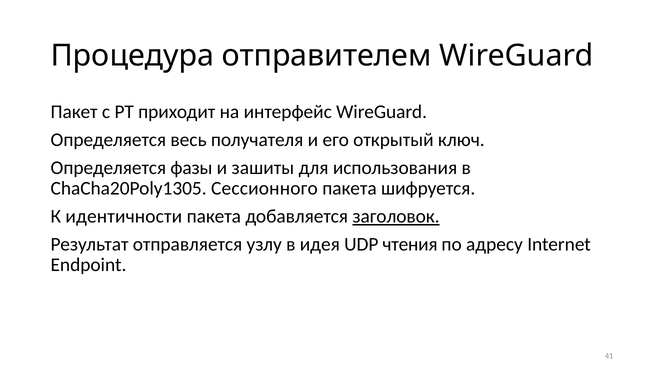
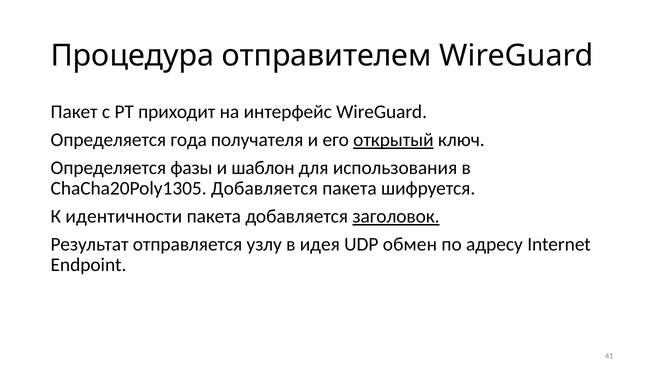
весь: весь -> года (189, 140)
открытый underline: none -> present (393, 140)
зашиты: зашиты -> шаблон (263, 168)
ChaCha20Poly1305 Сессионного: Сессионного -> Добавляется (264, 189)
чтения: чтения -> обмен (410, 245)
